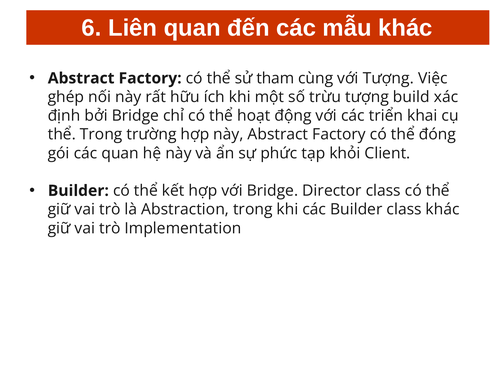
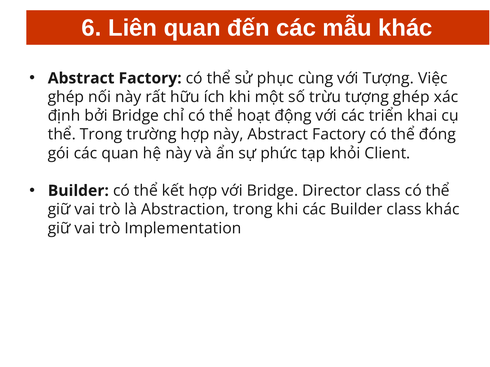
tham: tham -> phục (275, 78)
tượng build: build -> ghép (411, 97)
